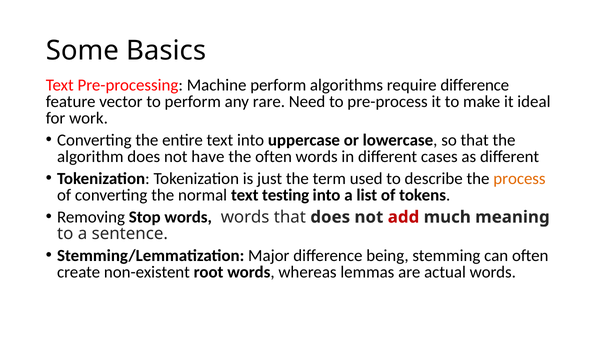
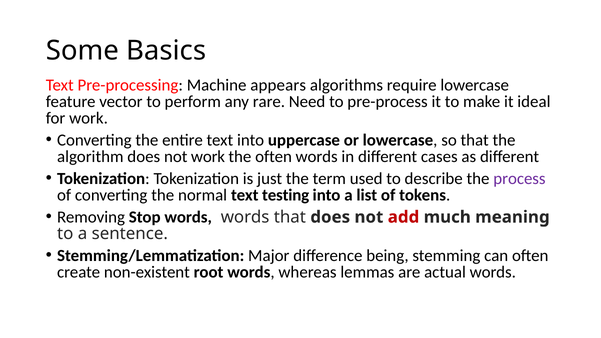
Machine perform: perform -> appears (278, 85)
require difference: difference -> lowercase (475, 85)
not have: have -> work (208, 157)
process colour: orange -> purple (519, 179)
